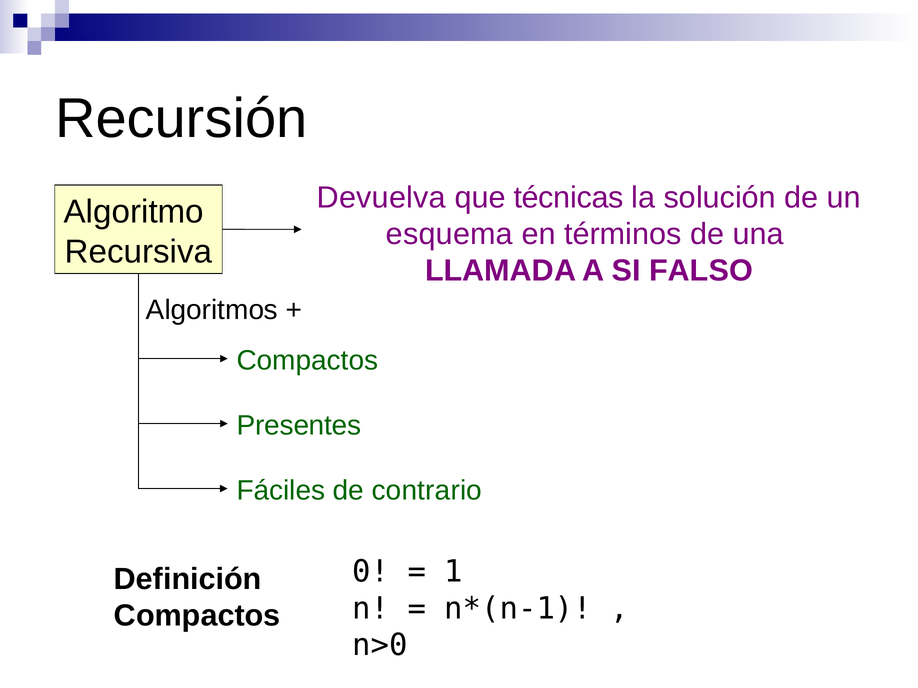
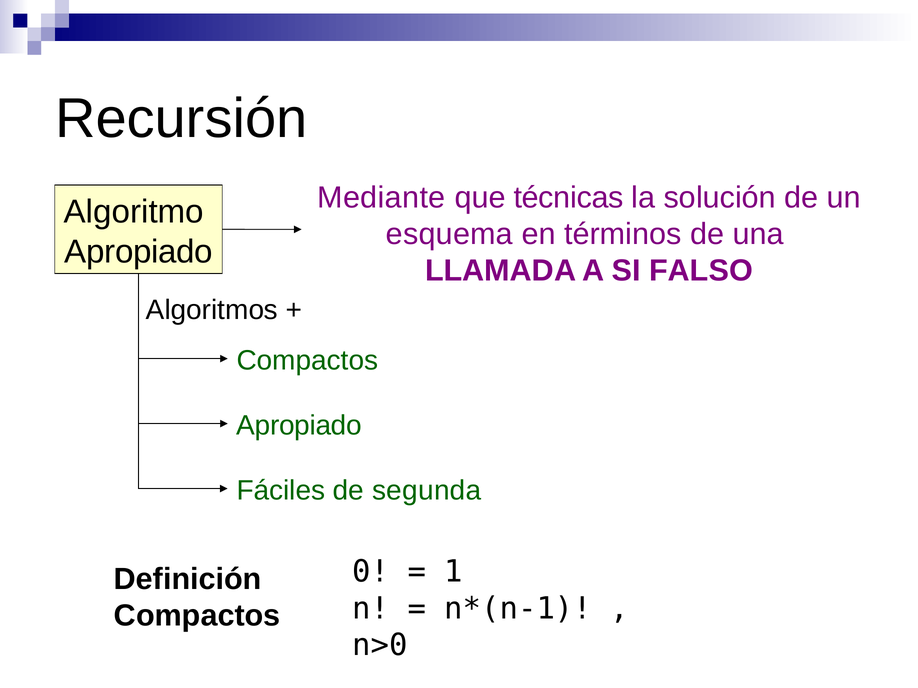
Devuelva: Devuelva -> Mediante (381, 198)
Recursiva: Recursiva -> Apropiado (139, 252)
Presentes: Presentes -> Apropiado (299, 426)
contrario: contrario -> segunda (427, 491)
